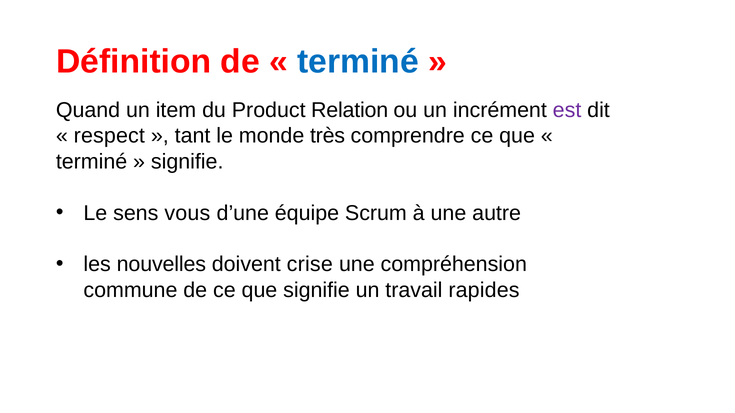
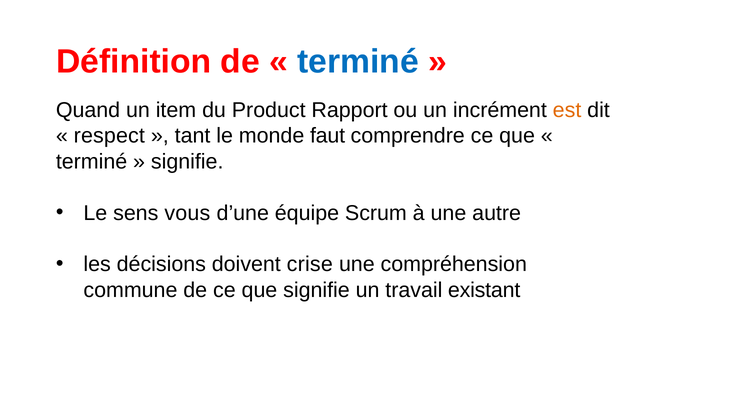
Relation: Relation -> Rapport (350, 110)
est colour: purple -> orange (567, 110)
très: très -> faut (328, 136)
nouvelles: nouvelles -> décisions (161, 265)
rapides: rapides -> existant (484, 290)
